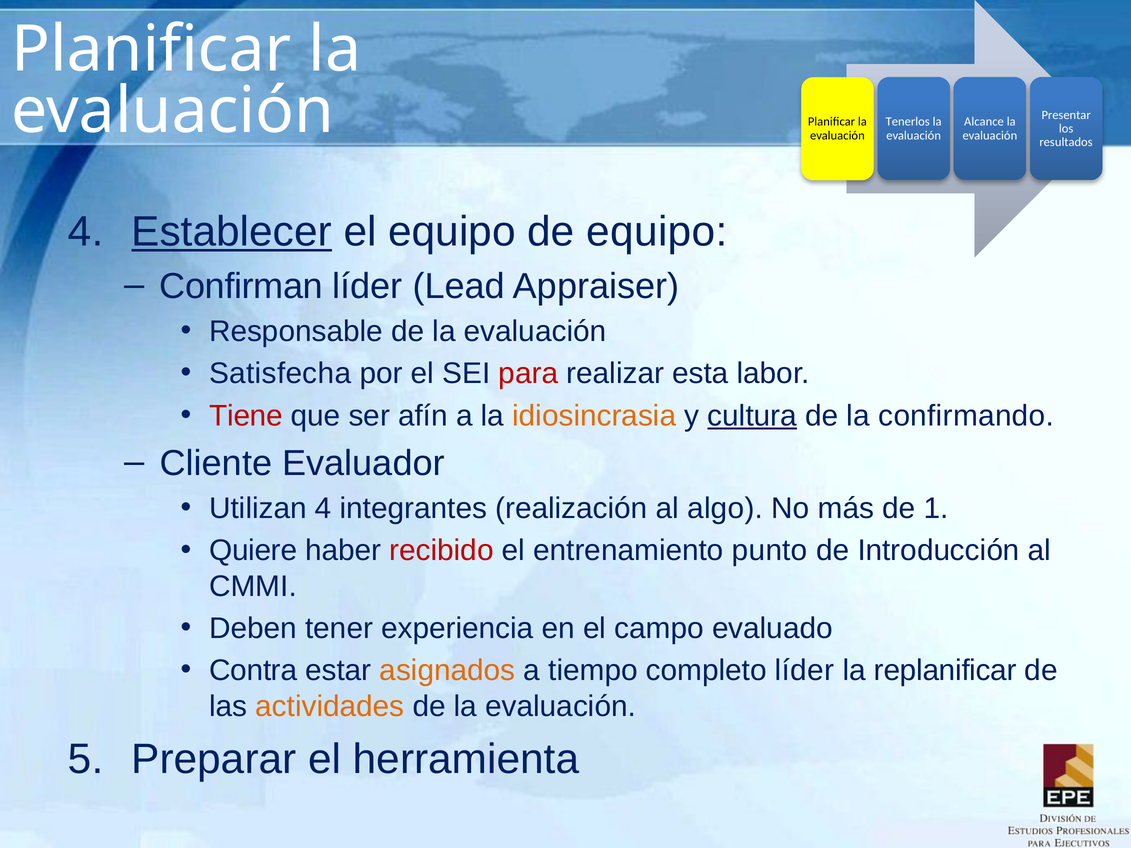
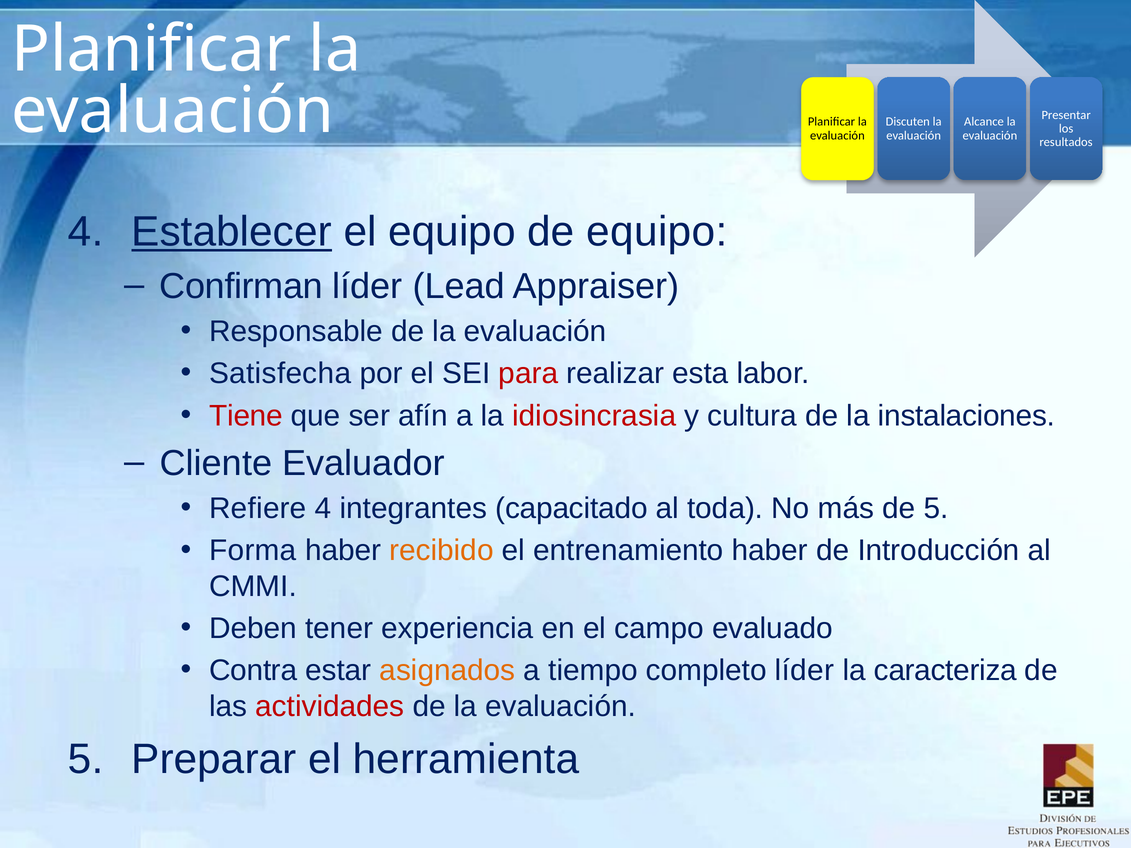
Tenerlos: Tenerlos -> Discuten (908, 122)
idiosincrasia colour: orange -> red (594, 416)
cultura underline: present -> none (752, 416)
confirmando: confirmando -> instalaciones (966, 416)
Utilizan: Utilizan -> Refiere (258, 509)
realización: realización -> capacitado (571, 509)
algo: algo -> toda (725, 509)
de 1: 1 -> 5 (936, 509)
Quiere: Quiere -> Forma (253, 551)
recibido colour: red -> orange (442, 551)
entrenamiento punto: punto -> haber (770, 551)
replanificar: replanificar -> caracteriza (945, 671)
actividades colour: orange -> red (330, 707)
